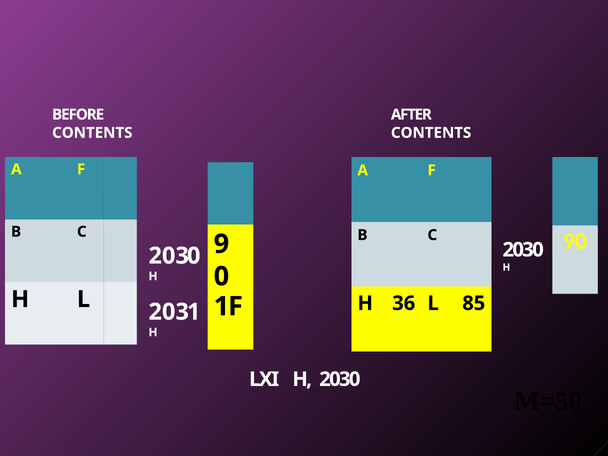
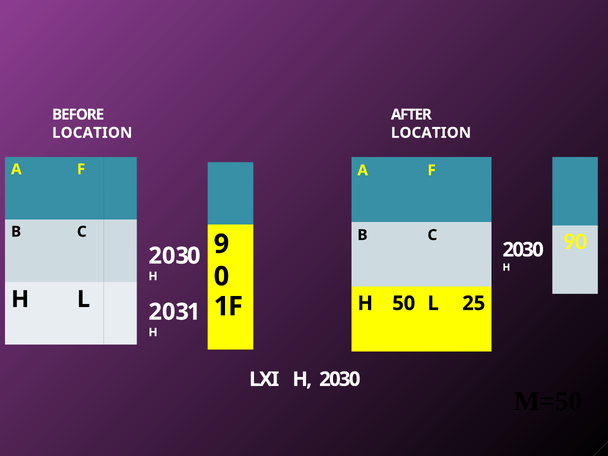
CONTENTS: CONTENTS -> LOCATION (92, 133)
CONTENTS: CONTENTS -> LOCATION (431, 133)
H 36: 36 -> 50 (404, 303)
85: 85 -> 25 (474, 303)
